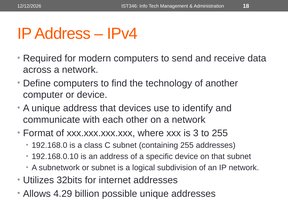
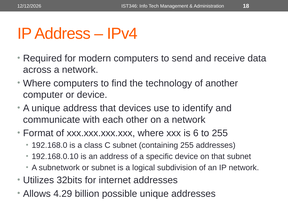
Define: Define -> Where (37, 83)
3: 3 -> 6 (196, 133)
